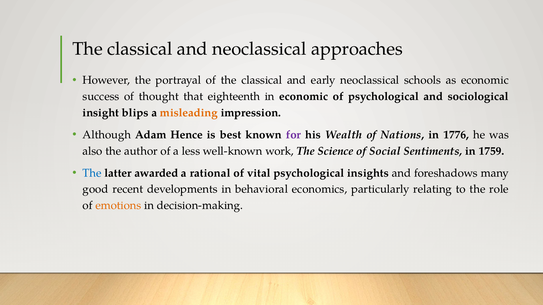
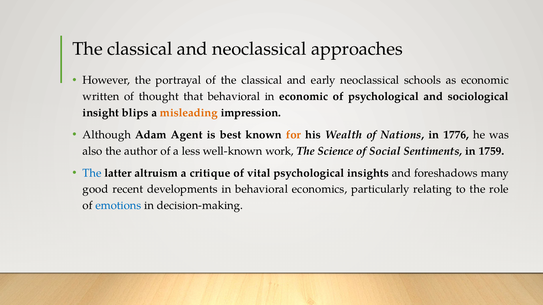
success: success -> written (101, 97)
that eighteenth: eighteenth -> behavioral (234, 97)
Hence: Hence -> Agent (187, 135)
for colour: purple -> orange (293, 135)
awarded: awarded -> altruism (156, 173)
rational: rational -> critique (210, 173)
emotions colour: orange -> blue (118, 206)
